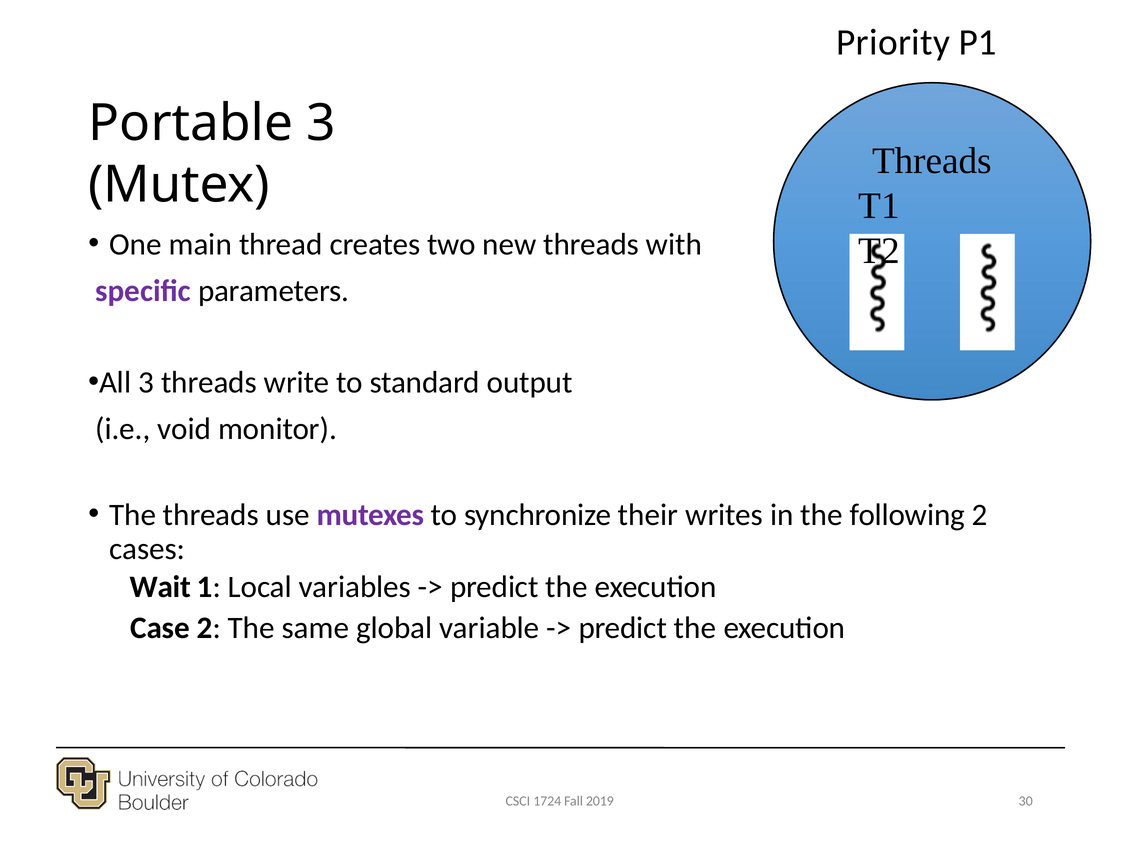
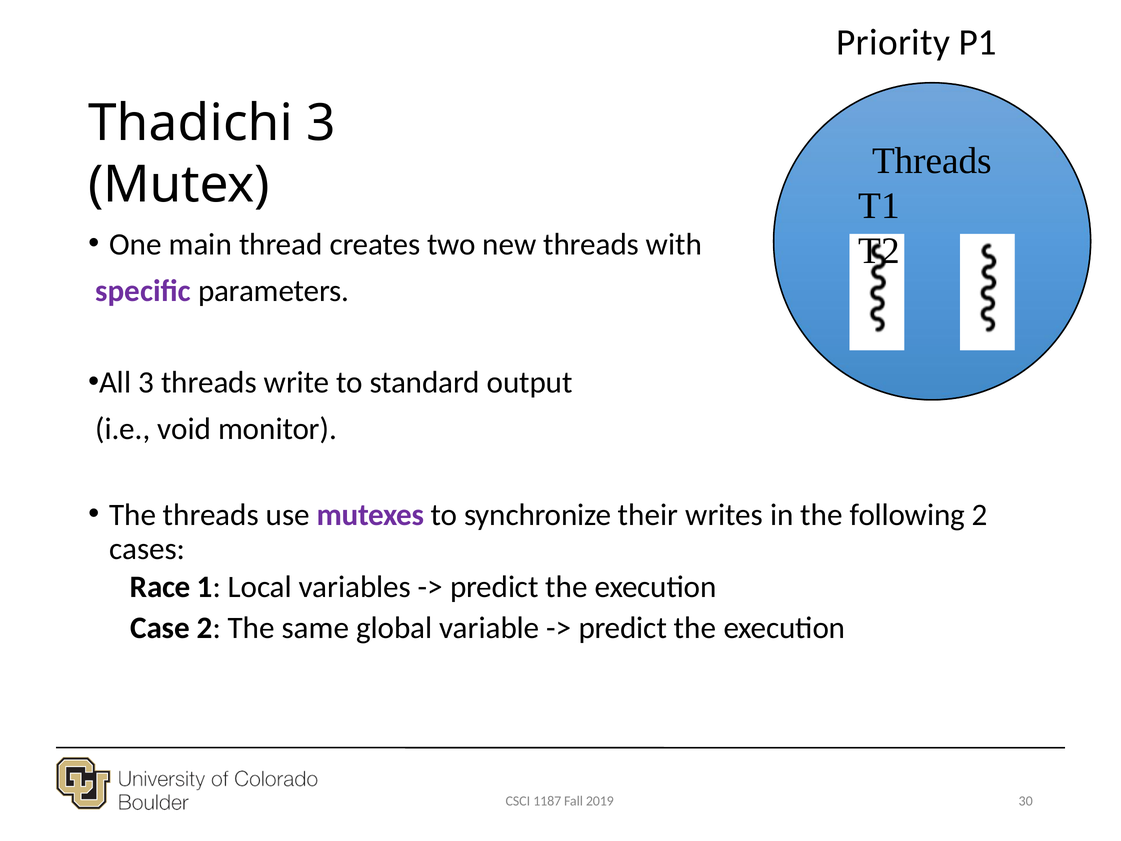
Portable: Portable -> Thadichi (191, 123)
Wait: Wait -> Race (160, 587)
1724: 1724 -> 1187 (547, 801)
